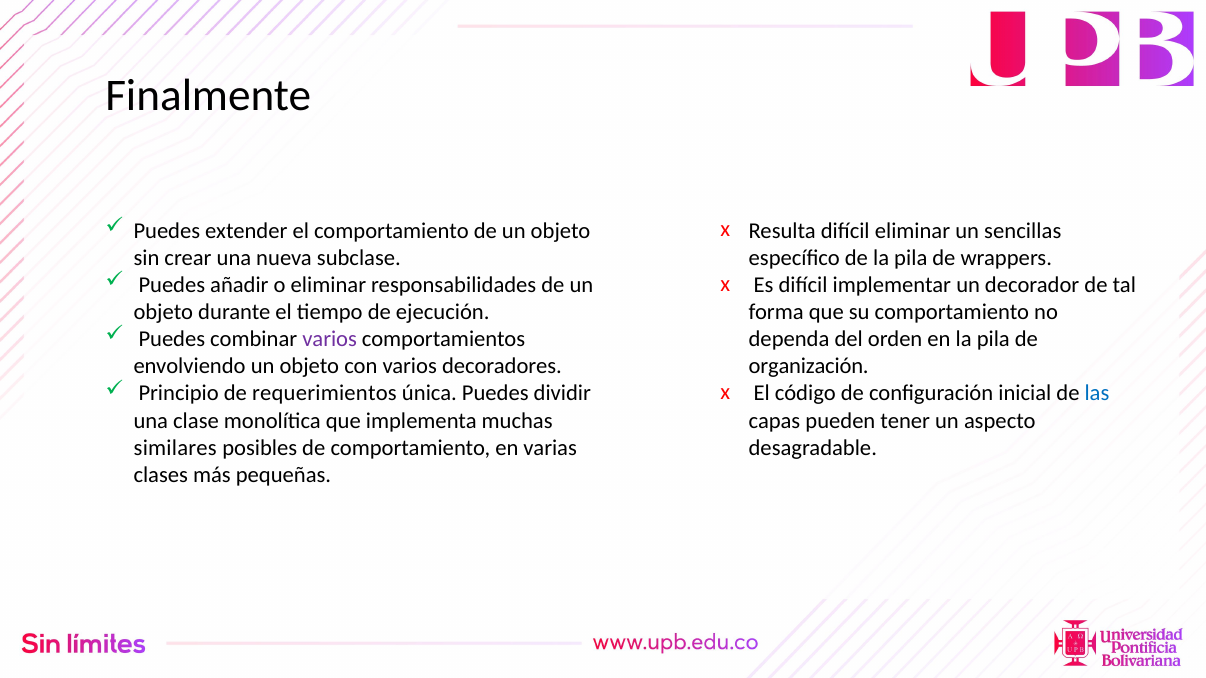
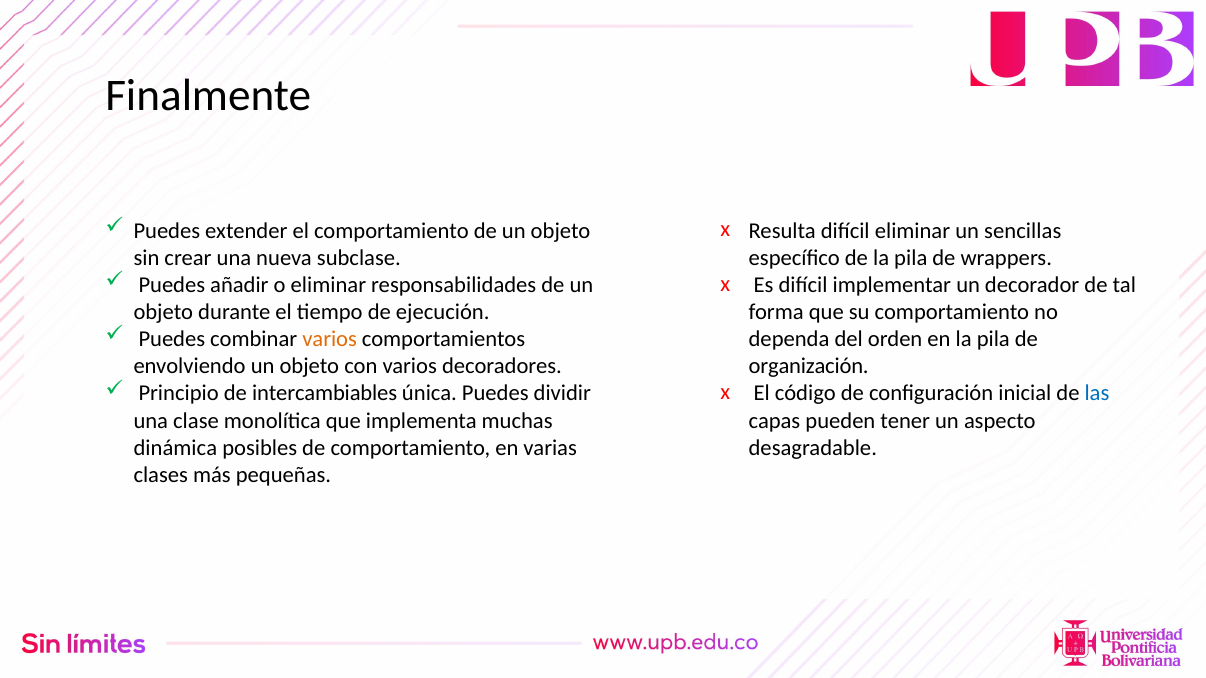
varios colour: purple -> orange (330, 339)
requerimientos: requerimientos -> intercambiables (325, 394)
similares: similares -> dinámica (175, 448)
